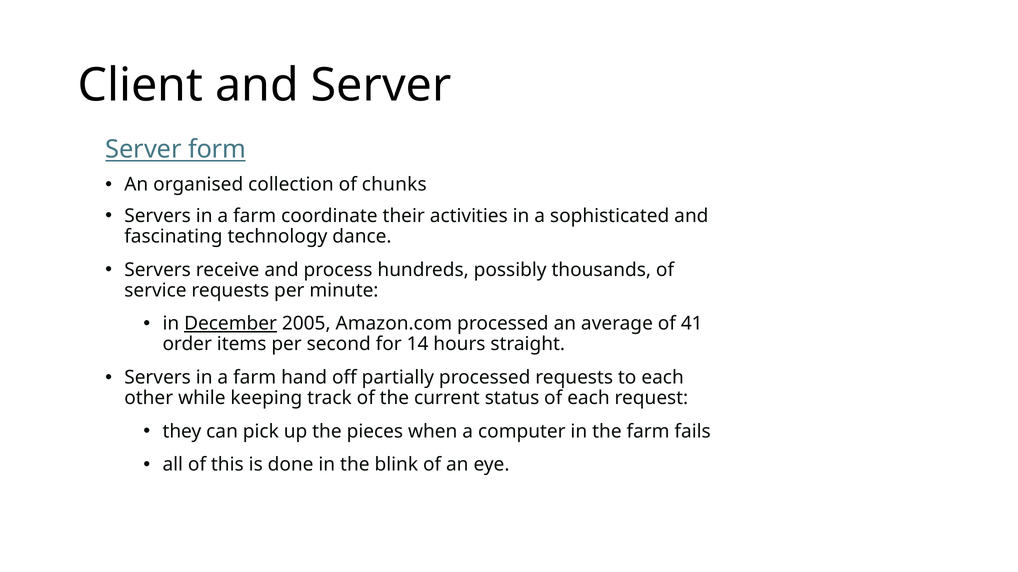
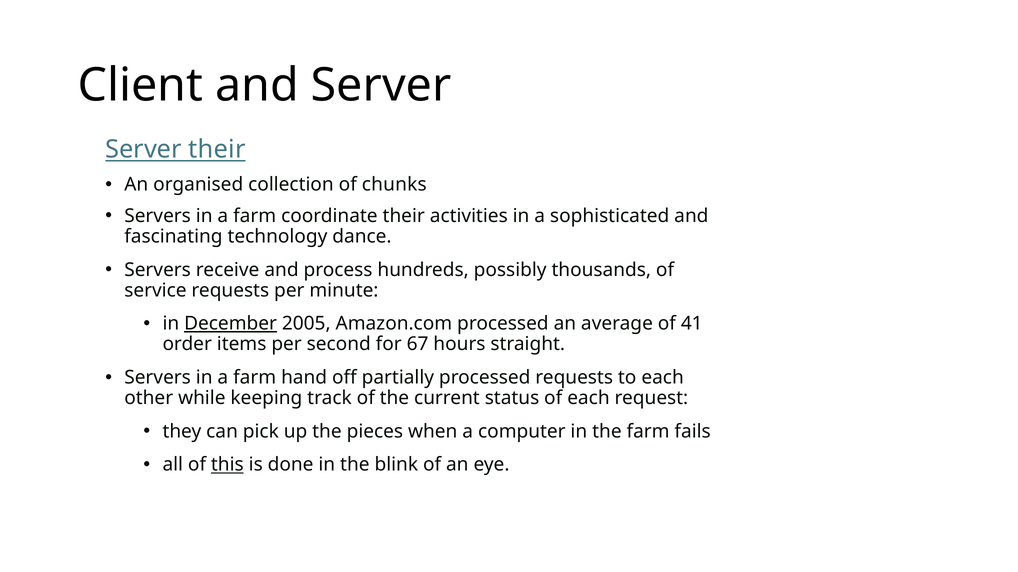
Server form: form -> their (217, 149)
14: 14 -> 67 (418, 345)
this underline: none -> present (227, 465)
